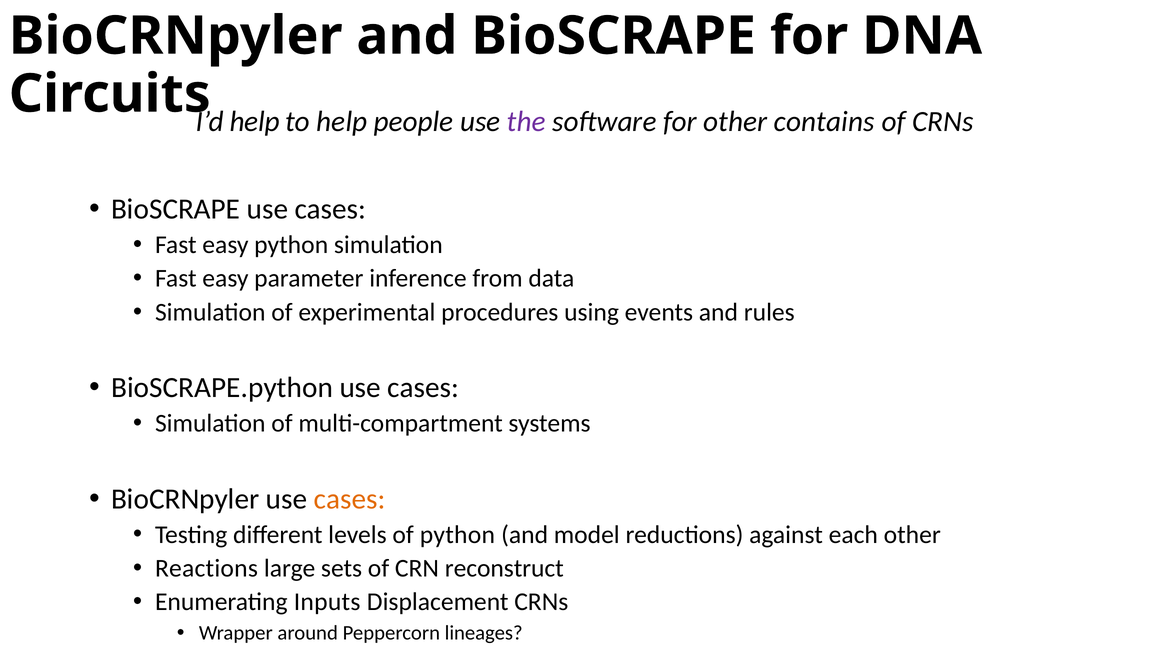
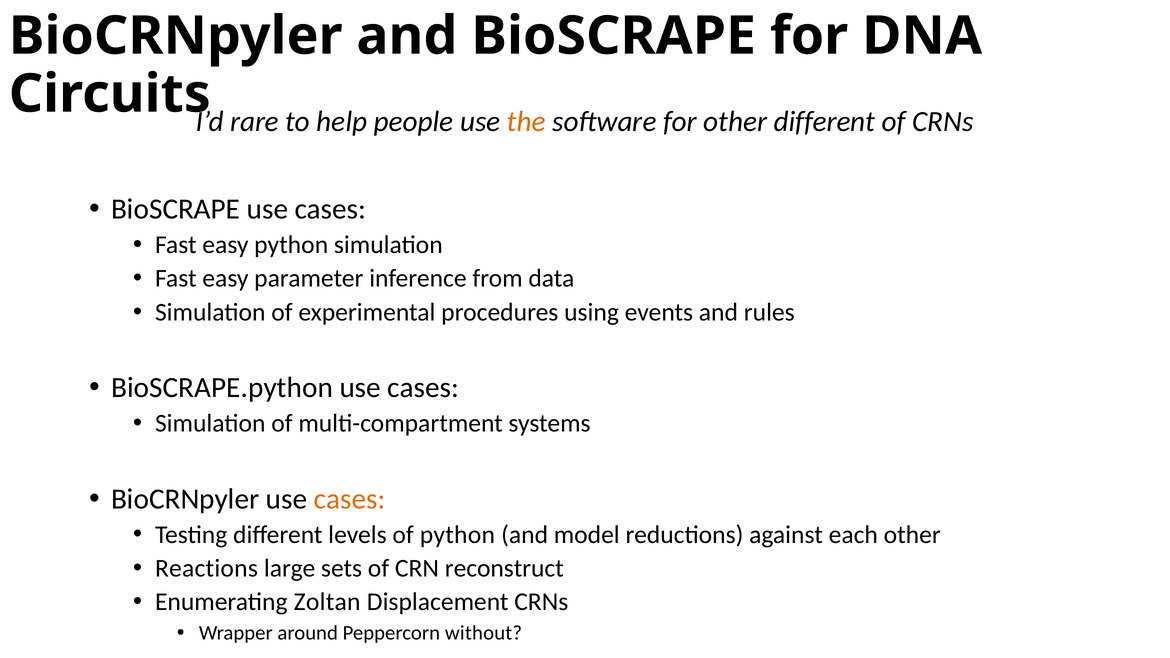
help: help -> rare (255, 122)
the colour: purple -> orange (526, 122)
other contains: contains -> different (824, 122)
Inputs: Inputs -> Zoltan (327, 602)
lineages: lineages -> without (484, 633)
